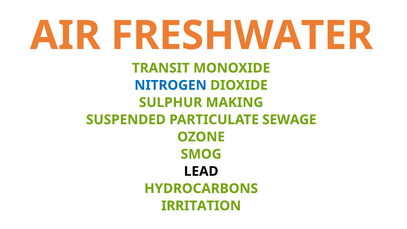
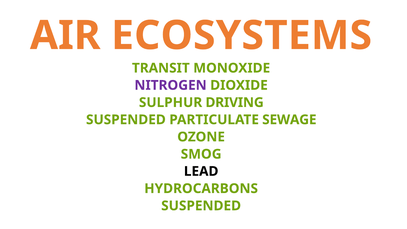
FRESHWATER: FRESHWATER -> ECOSYSTEMS (242, 36)
NITROGEN colour: blue -> purple (171, 85)
MAKING: MAKING -> DRIVING (235, 102)
IRRITATION: IRRITATION -> SUSPENDED (201, 206)
